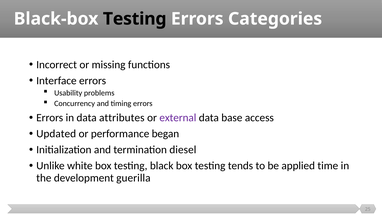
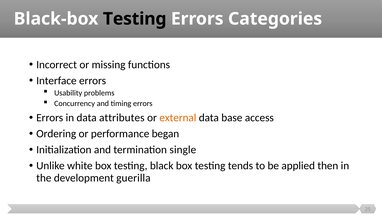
external colour: purple -> orange (178, 118)
Updated: Updated -> Ordering (56, 134)
diesel: diesel -> single (183, 150)
time: time -> then (328, 166)
